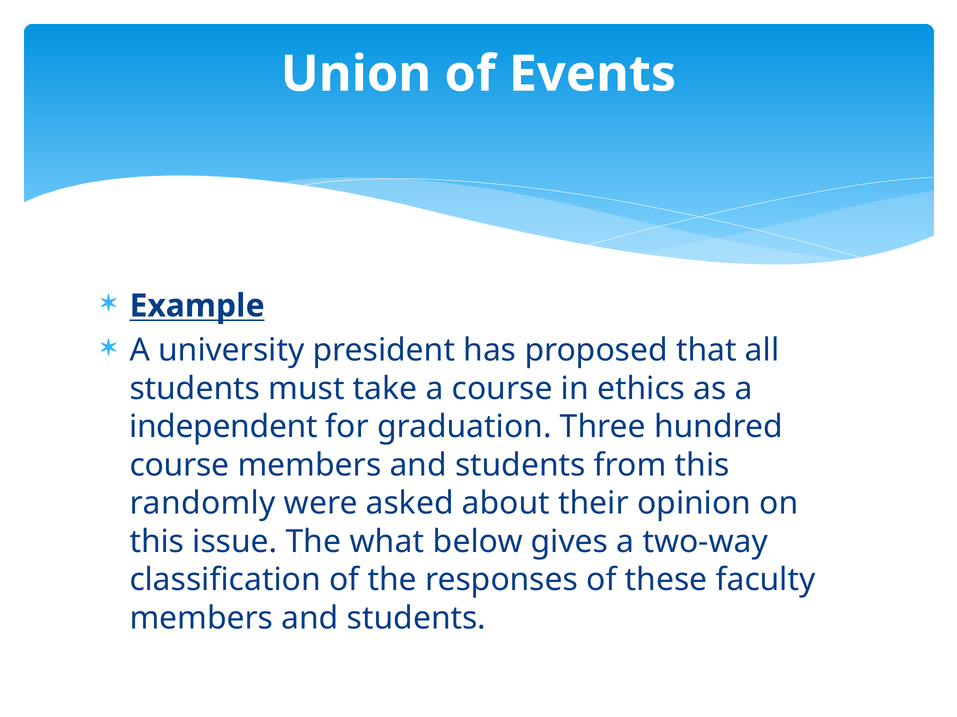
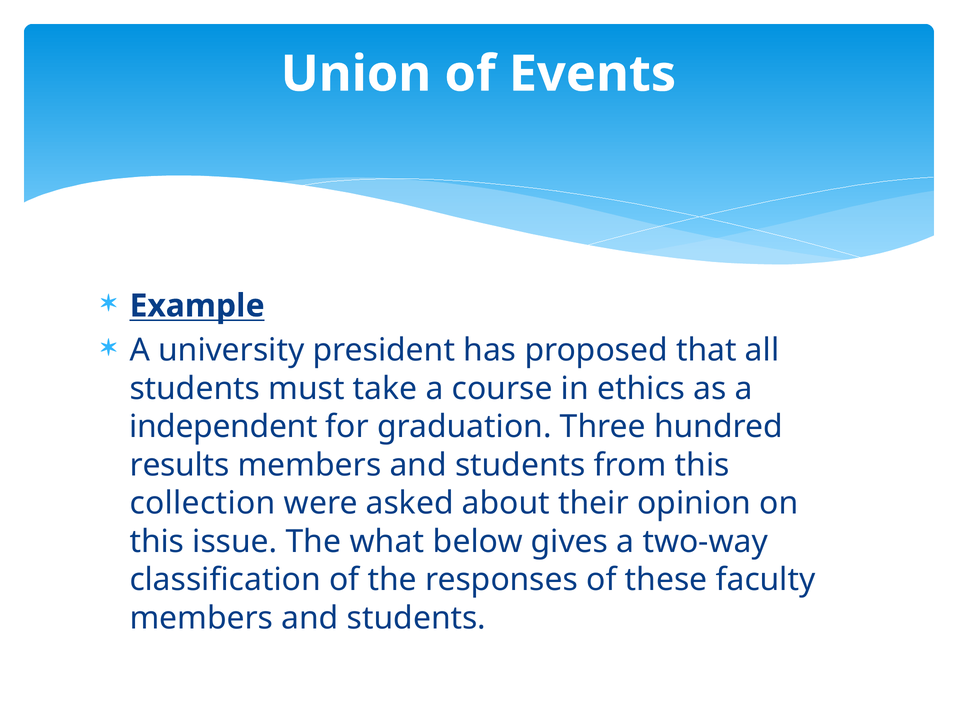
course: course -> results (180, 466)
randomly: randomly -> collection (202, 504)
